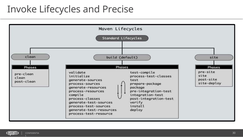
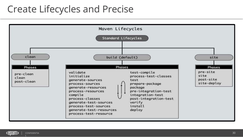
Invoke: Invoke -> Create (22, 9)
